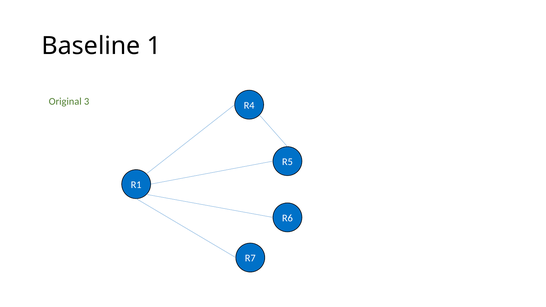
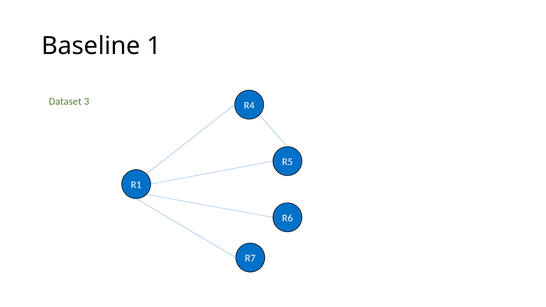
Original: Original -> Dataset (65, 102)
